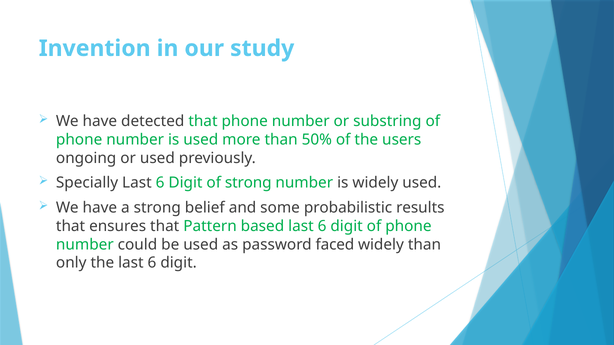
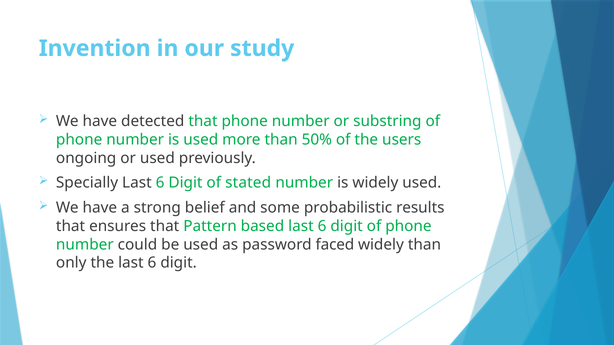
of strong: strong -> stated (248, 183)
